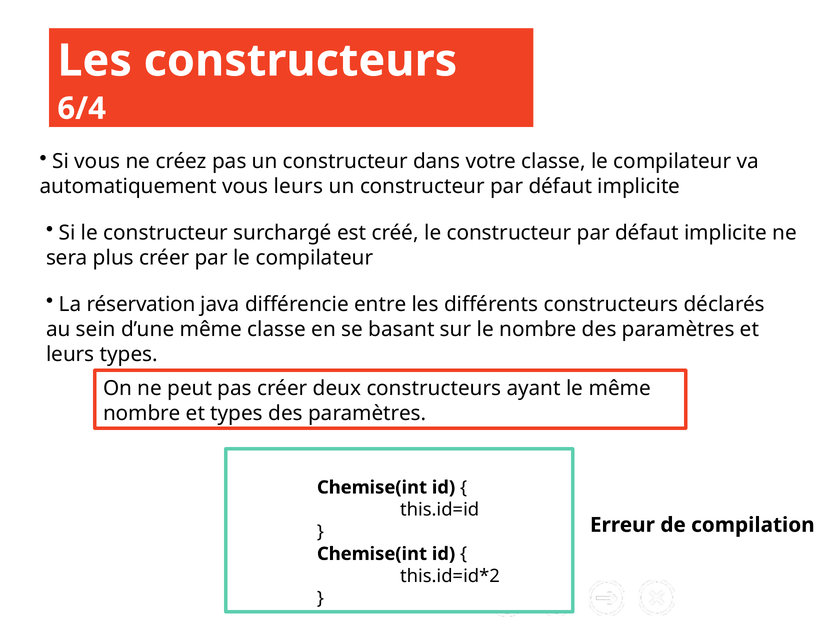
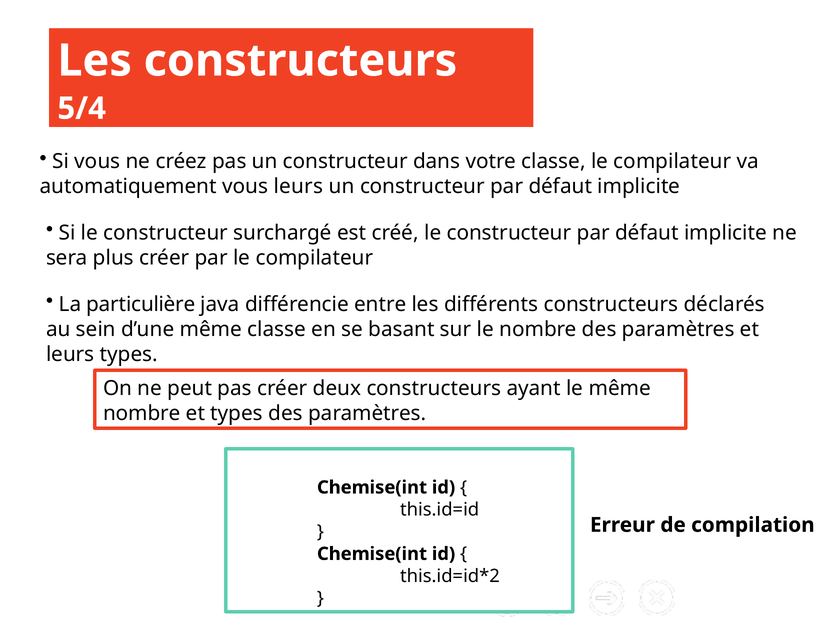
6/4: 6/4 -> 5/4 (82, 109)
réservation: réservation -> particulière (141, 304)
